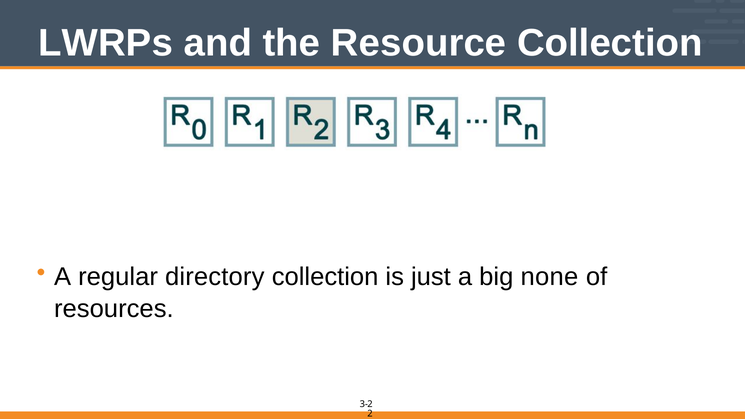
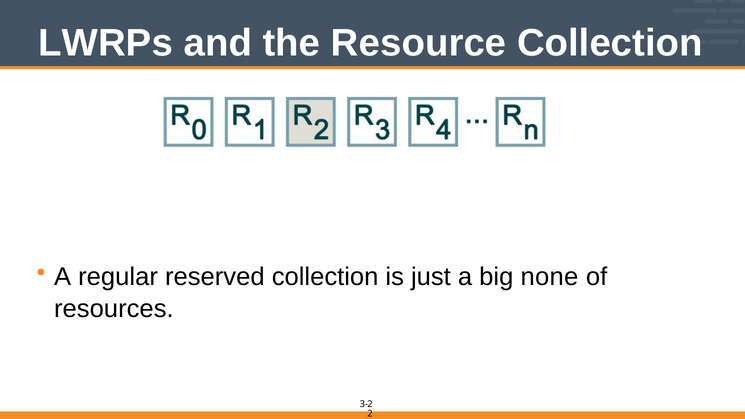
directory: directory -> reserved (215, 277)
